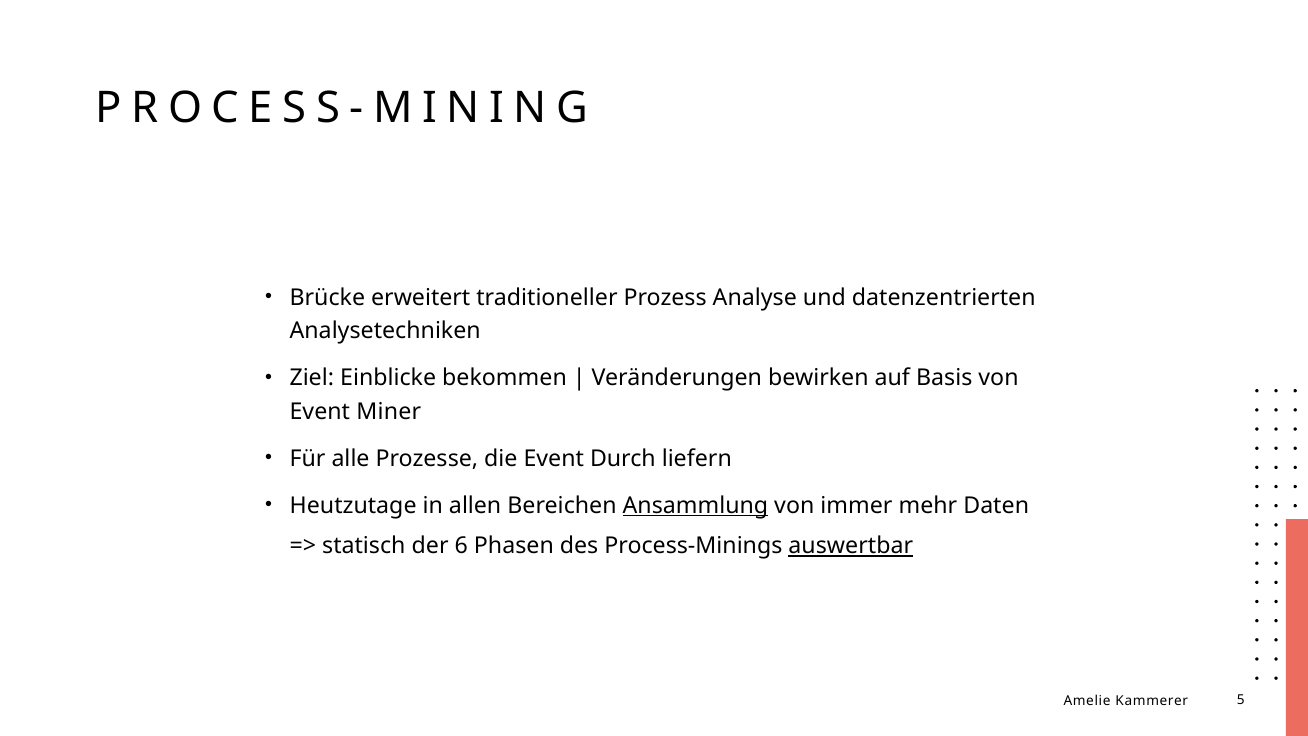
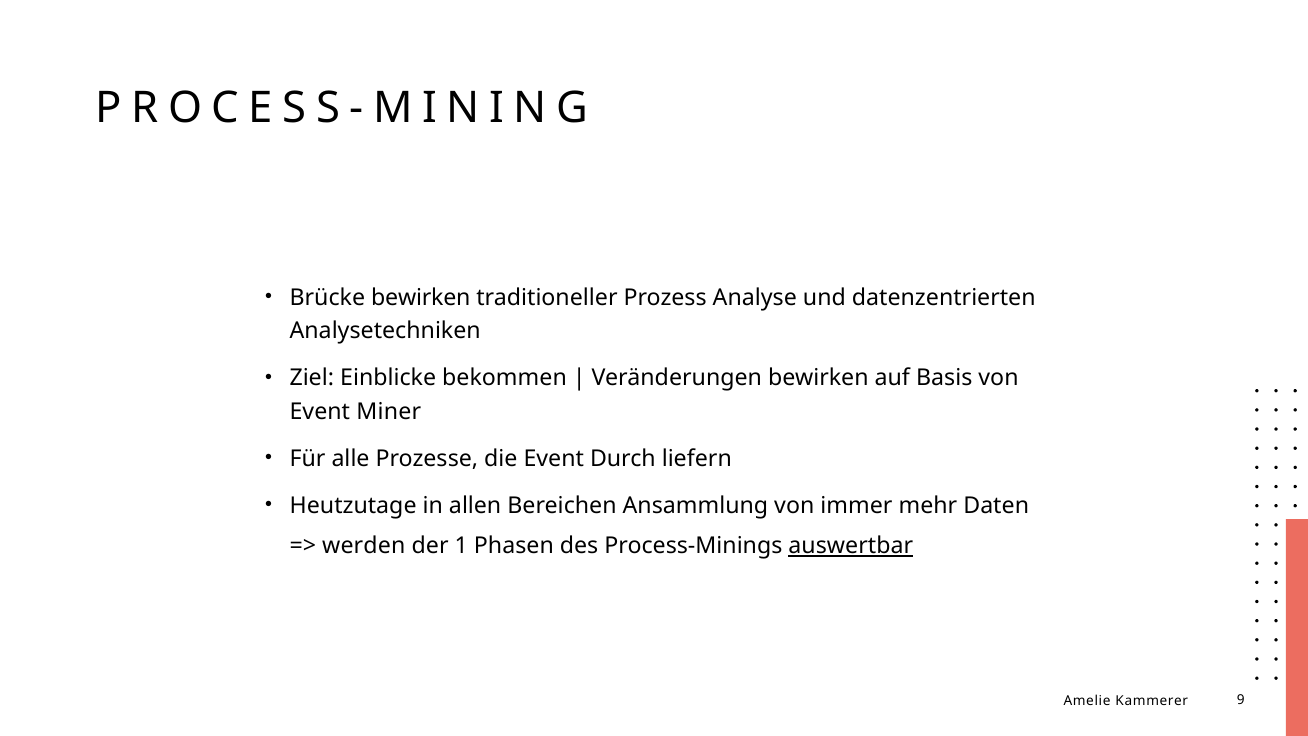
Brücke erweitert: erweitert -> bewirken (421, 298)
Ansammlung underline: present -> none (695, 505)
statisch: statisch -> werden (364, 546)
6: 6 -> 1 (461, 546)
5: 5 -> 9 (1241, 700)
